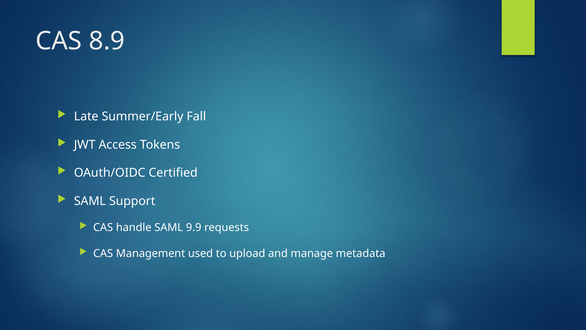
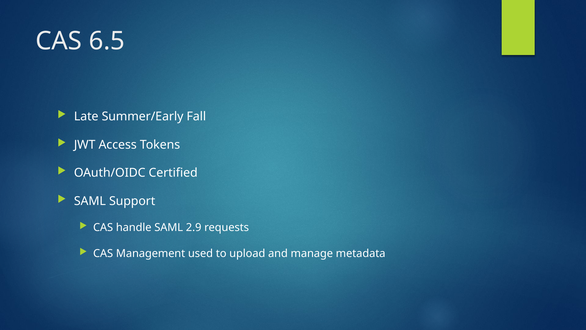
8.9: 8.9 -> 6.5 (107, 41)
9.9: 9.9 -> 2.9 (194, 227)
